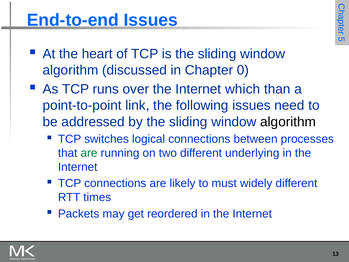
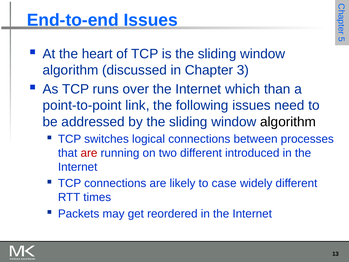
0: 0 -> 3 (243, 70)
are colour: green -> red (89, 153)
underlying: underlying -> introduced (252, 153)
must: must -> case (224, 183)
